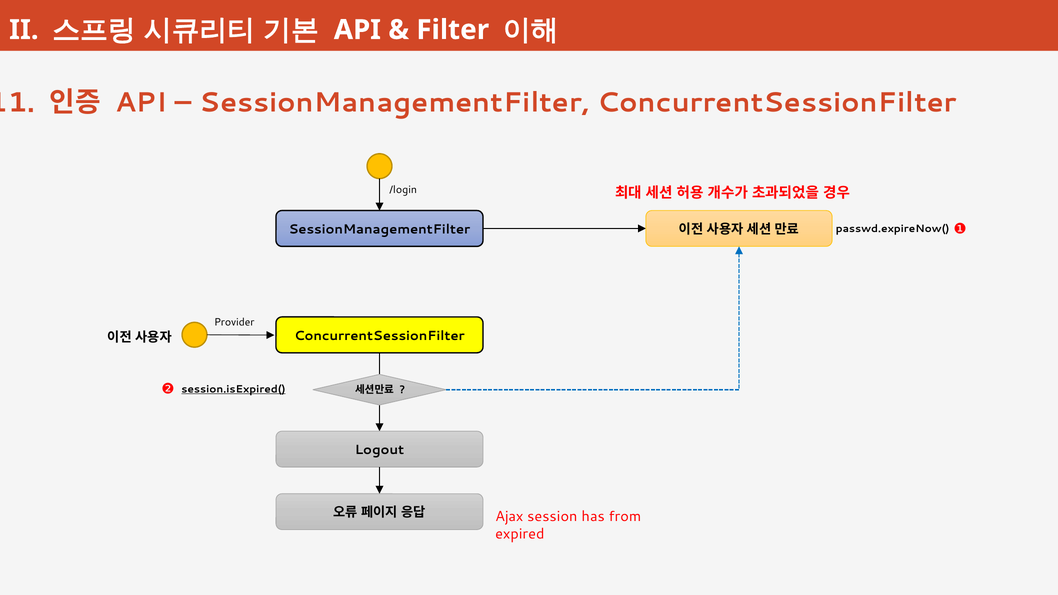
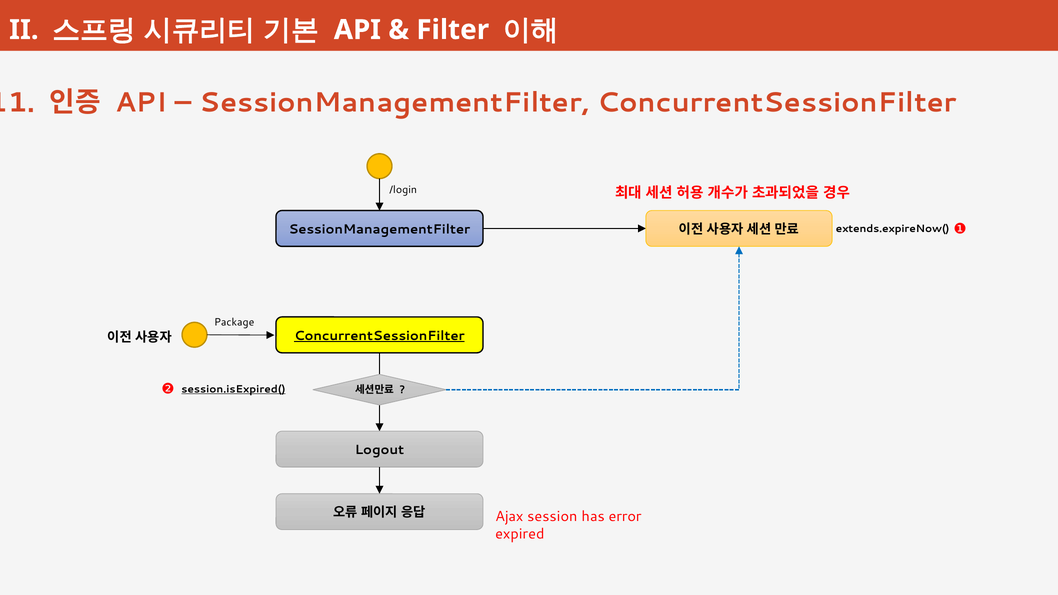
passwd.expireNow(: passwd.expireNow( -> extends.expireNow( (893, 229)
Provider: Provider -> Package (234, 322)
ConcurrentSessionFilter underline: none -> present (379, 336)
from: from -> error (625, 517)
